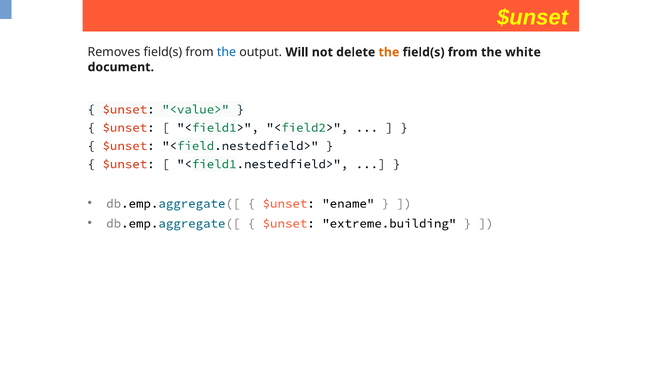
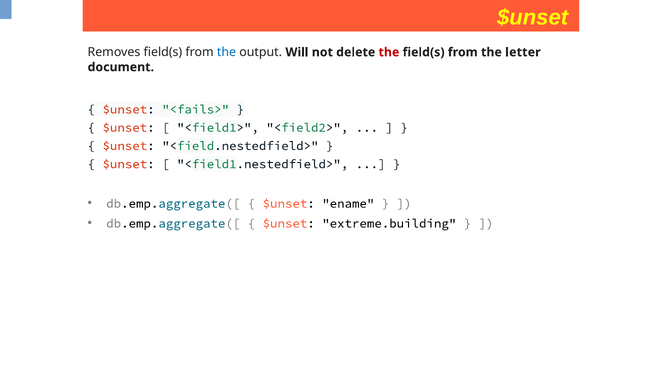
the colour: orange -> red (389, 52)
white: white -> letter (523, 52)
<value>: <value> -> <fails> (196, 109)
